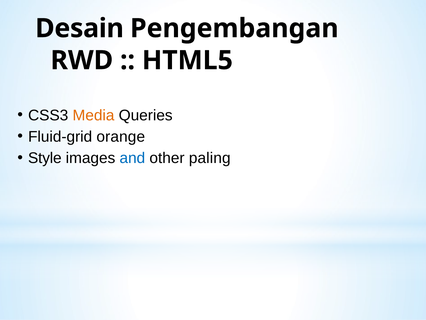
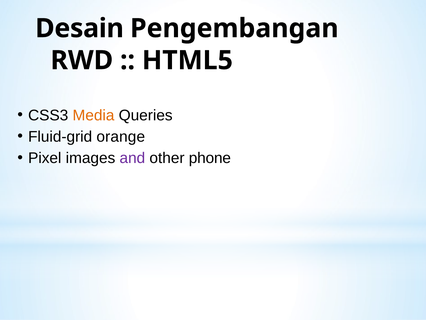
Style: Style -> Pixel (45, 158)
and colour: blue -> purple (132, 158)
paling: paling -> phone (210, 158)
